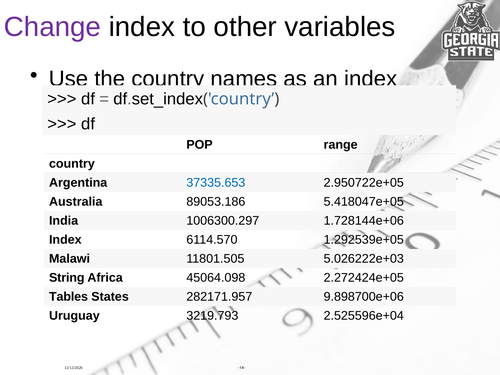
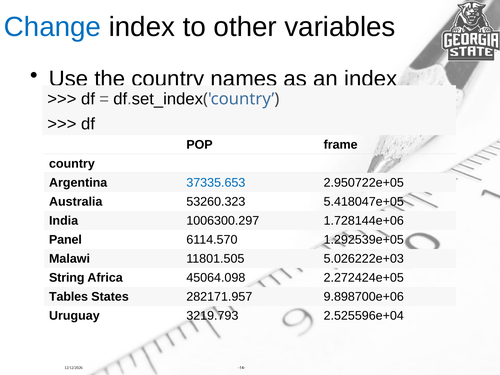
Change colour: purple -> blue (52, 27)
range: range -> frame (341, 145)
89053.186: 89053.186 -> 53260.323 (216, 202)
Index: Index -> Panel (65, 240)
